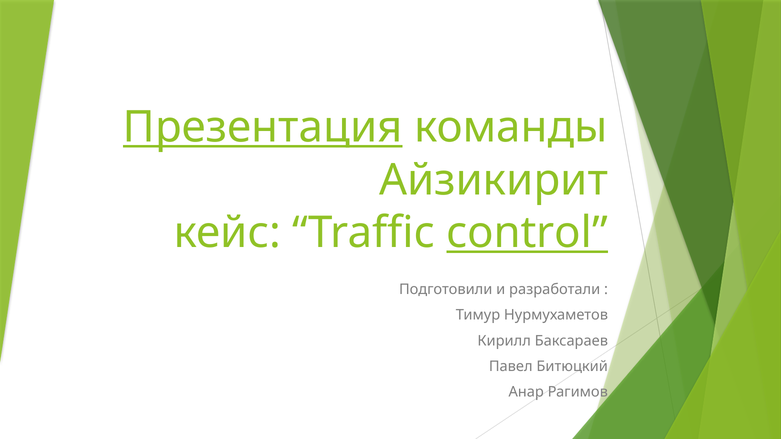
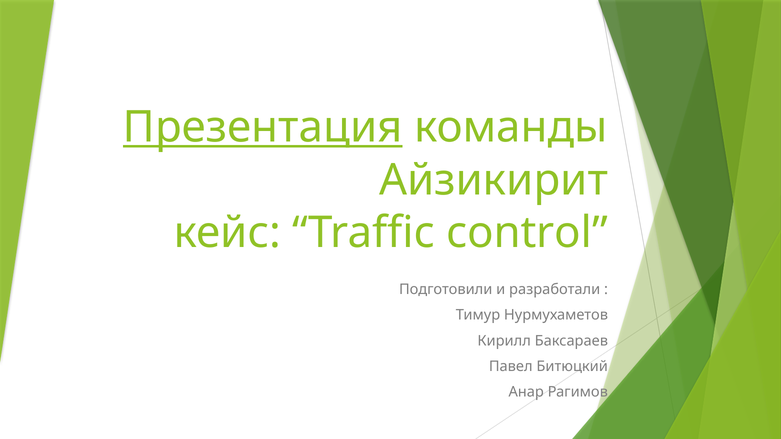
control underline: present -> none (527, 233)
